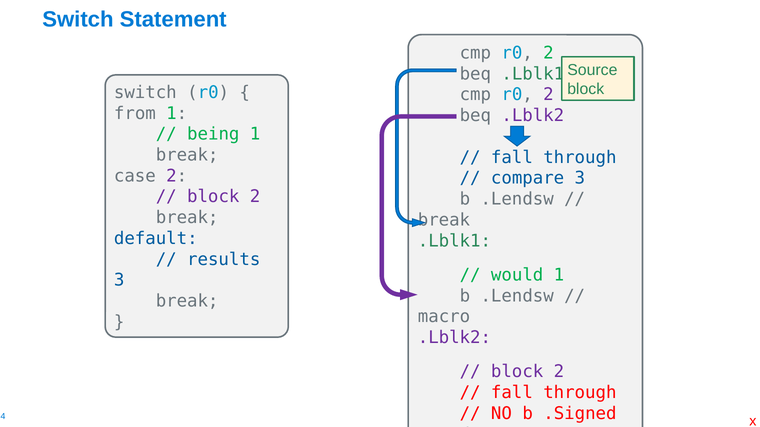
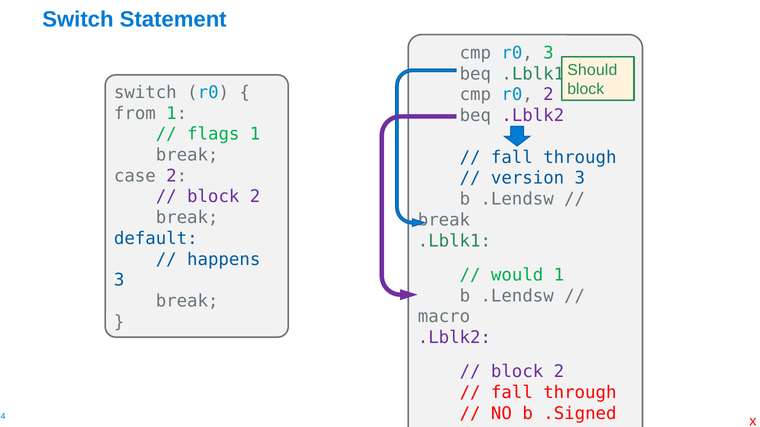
2: 2 -> 3 (548, 53)
Source: Source -> Should (592, 70)
being: being -> flags (213, 134)
compare: compare -> version (528, 178)
results: results -> happens (224, 260)
